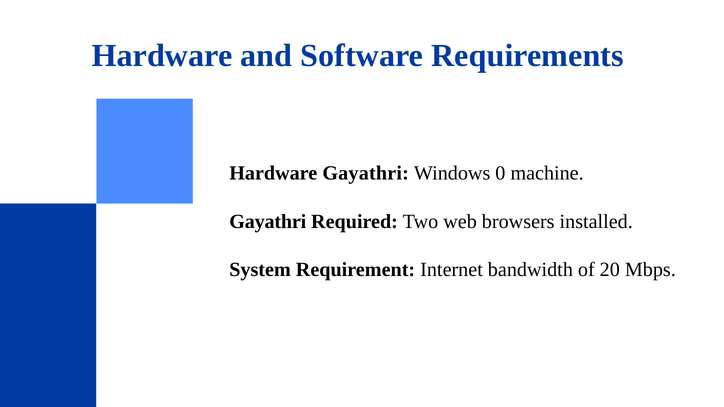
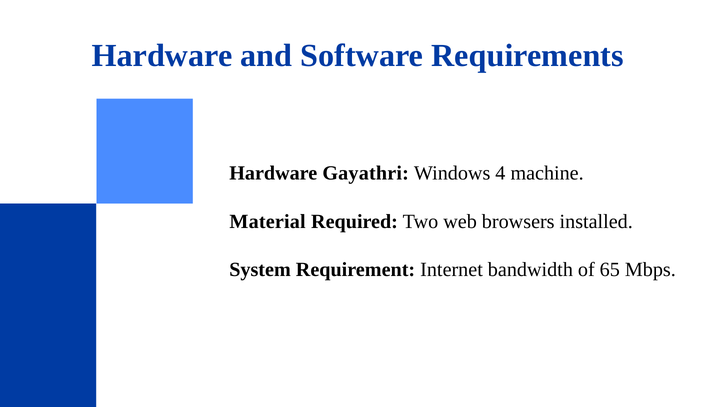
0: 0 -> 4 (500, 173)
Gayathri: Gayathri -> Material (268, 222)
20: 20 -> 65 (610, 270)
